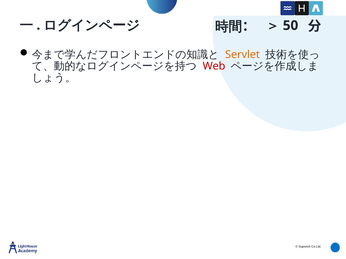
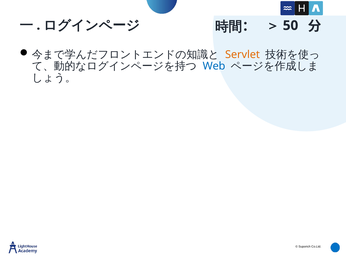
Web colour: red -> blue (214, 66)
